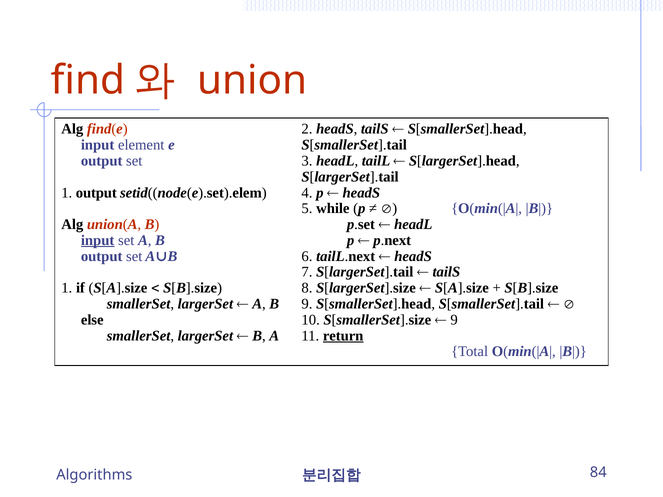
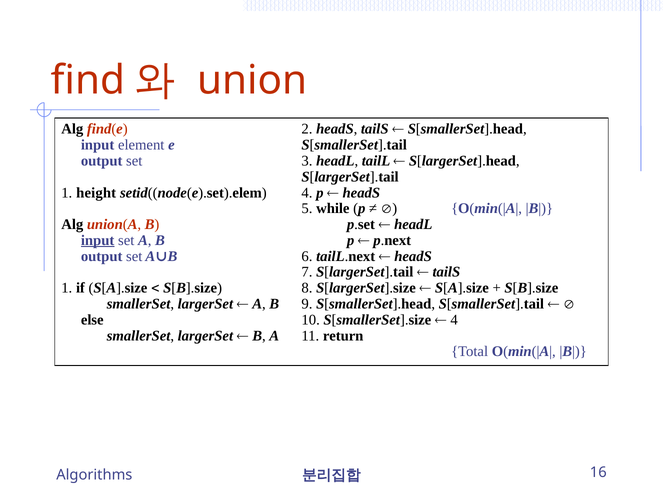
1 output: output -> height (96, 193)
9: 9 -> 4 (454, 320)
return underline: present -> none (343, 336)
84: 84 -> 16 (598, 473)
